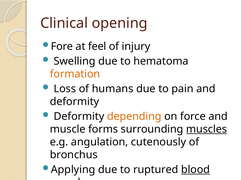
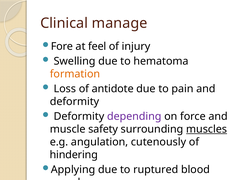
opening: opening -> manage (120, 23)
humans: humans -> antidote (113, 89)
depending colour: orange -> purple (134, 117)
forms: forms -> safety (103, 130)
bronchus: bronchus -> hindering (74, 155)
blood underline: present -> none (195, 170)
